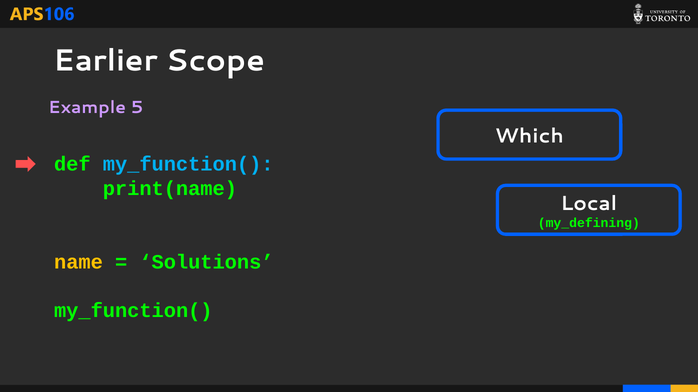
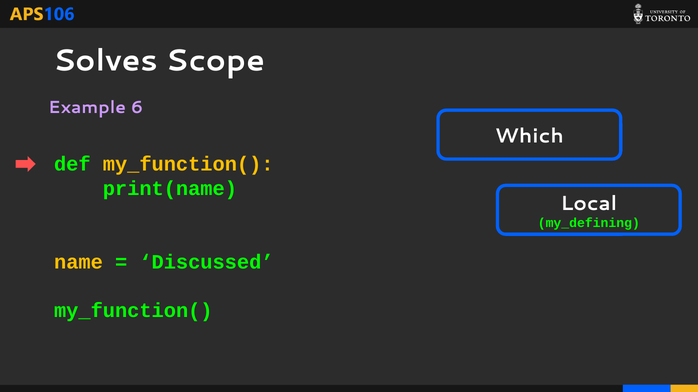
Earlier: Earlier -> Solves (106, 61)
5: 5 -> 6 (137, 108)
my_function( colour: light blue -> yellow (188, 165)
Solutions: Solutions -> Discussed (206, 262)
